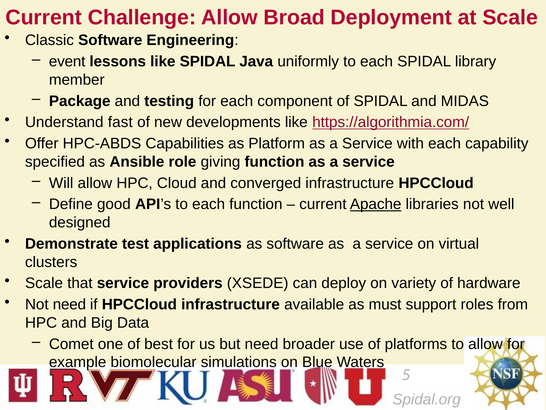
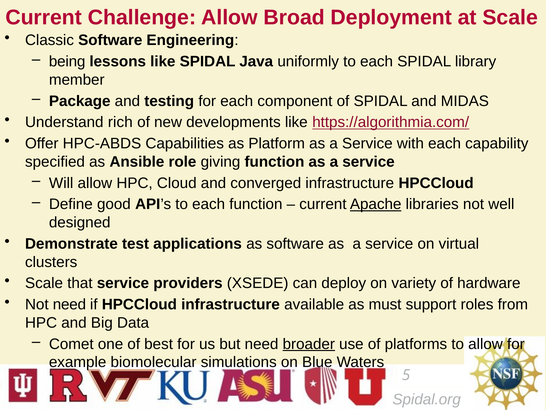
event: event -> being (67, 61)
fast: fast -> rich (120, 122)
broader underline: none -> present (309, 344)
